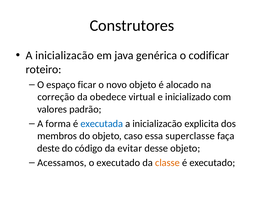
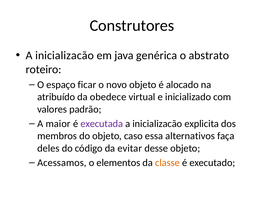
codificar: codificar -> abstrato (209, 55)
correção: correção -> atribuído (56, 97)
forma: forma -> maior (58, 124)
executada colour: blue -> purple (102, 124)
superclasse: superclasse -> alternativos (190, 136)
deste: deste -> deles (48, 148)
o executado: executado -> elementos (118, 163)
